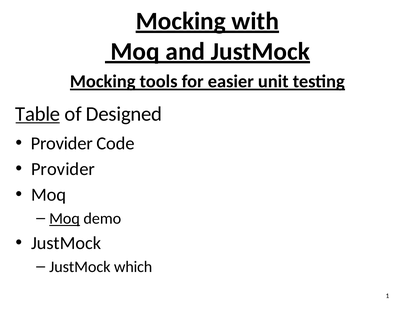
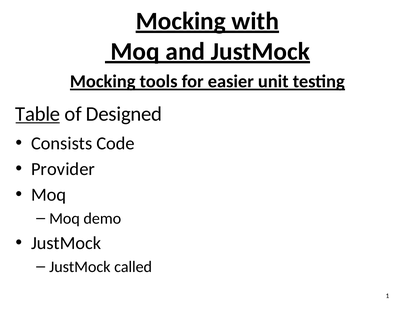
Provider: Provider -> Consists (62, 144)
Moq underline: present -> none (65, 219)
which: which -> called (133, 267)
